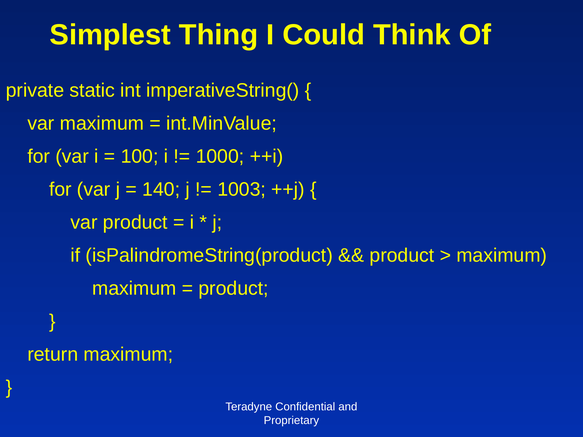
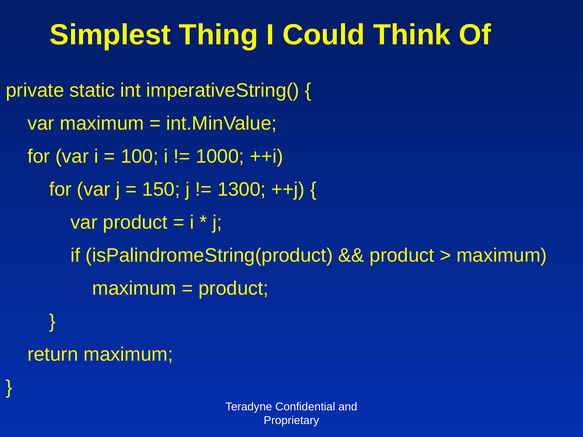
140: 140 -> 150 (161, 190)
1003: 1003 -> 1300 (242, 190)
